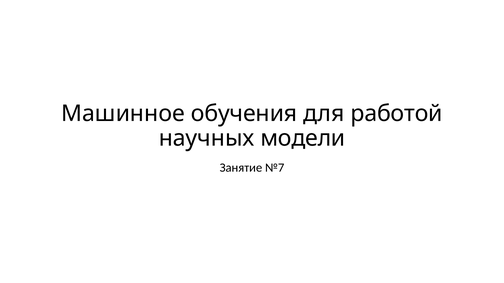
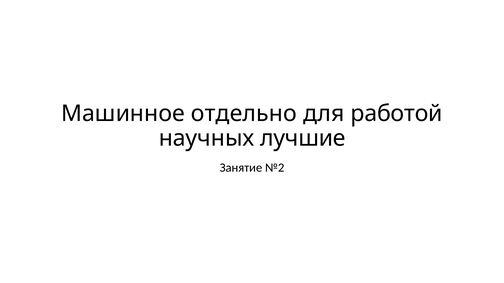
обучения: обучения -> отдельно (244, 114)
модели: модели -> лучшие (303, 139)
№7: №7 -> №2 (275, 168)
